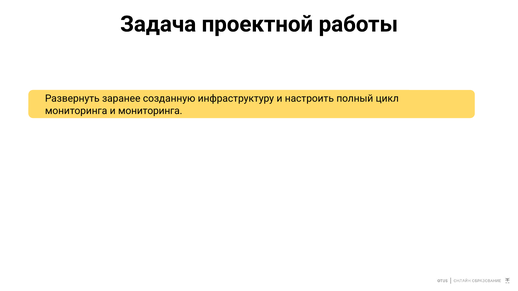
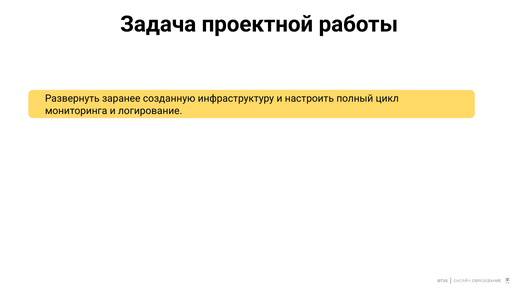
и мониторинга: мониторинга -> логирование (150, 111)
